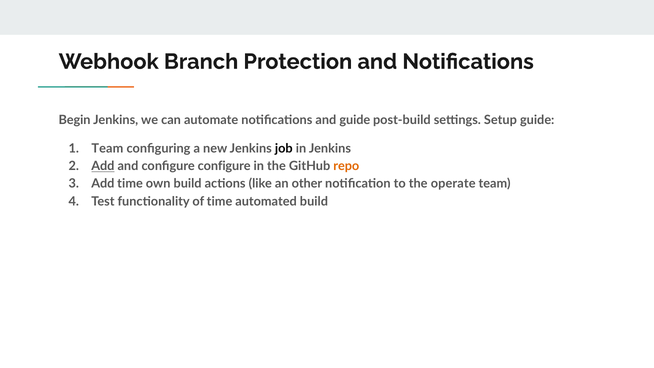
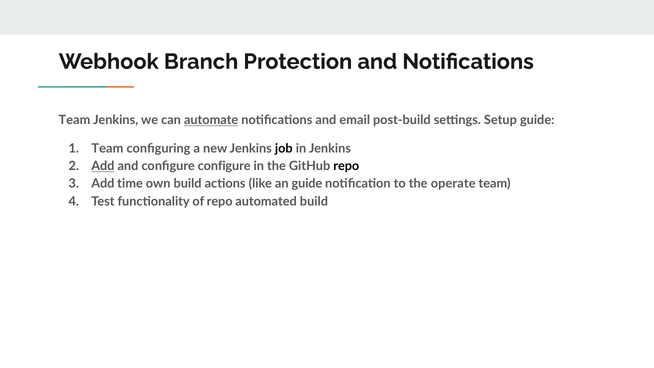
Begin: Begin -> Team (74, 120)
automate underline: none -> present (211, 120)
and guide: guide -> email (355, 120)
repo colour: orange -> black (346, 166)
an other: other -> guide (307, 184)
of time: time -> repo (220, 201)
